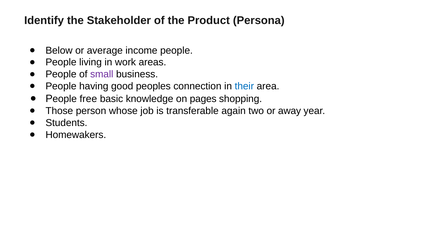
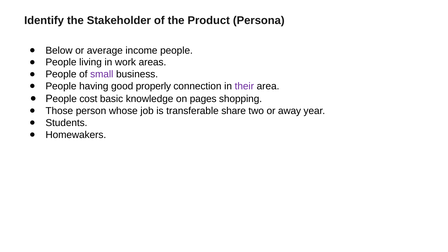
peoples: peoples -> properly (153, 86)
their colour: blue -> purple (244, 86)
free: free -> cost (88, 99)
again: again -> share (234, 111)
